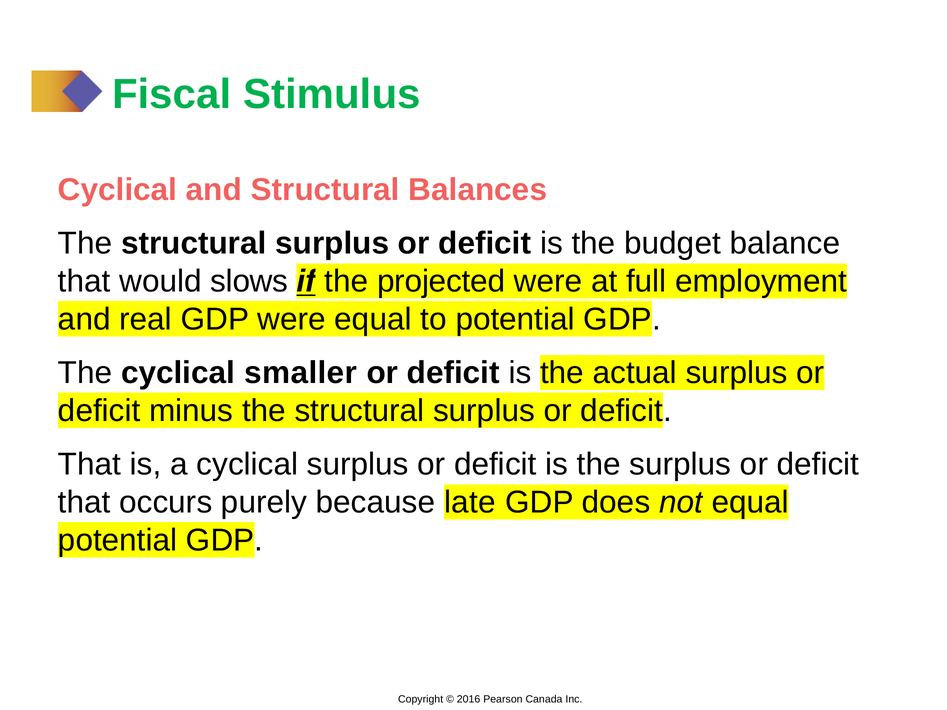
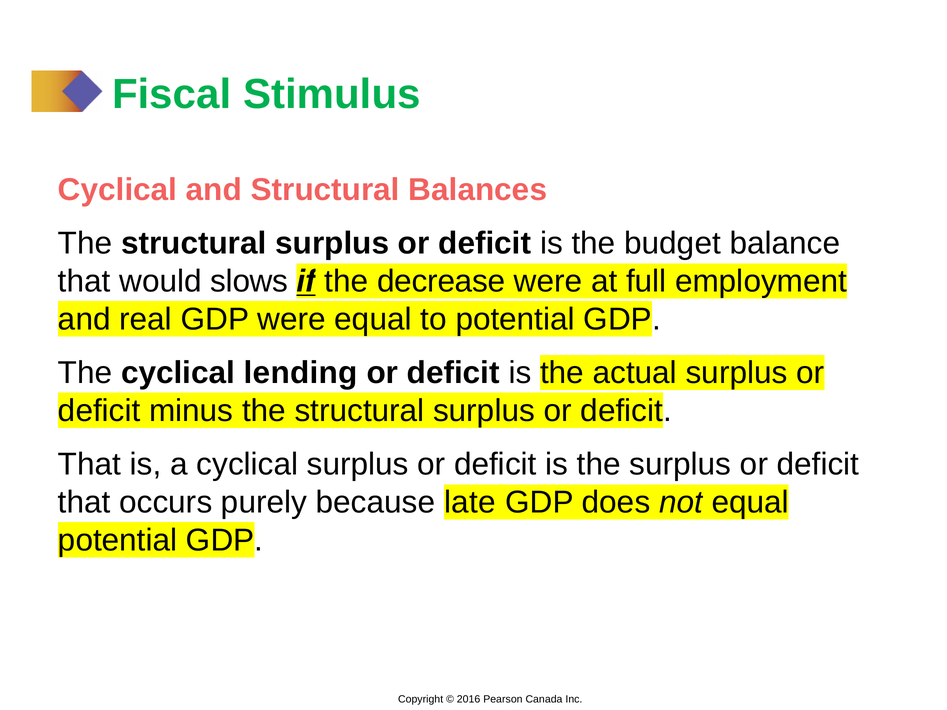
projected: projected -> decrease (441, 282)
smaller: smaller -> lending (301, 373)
